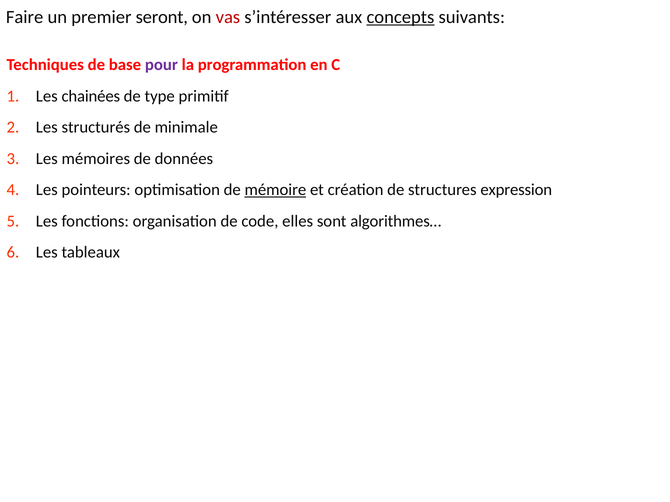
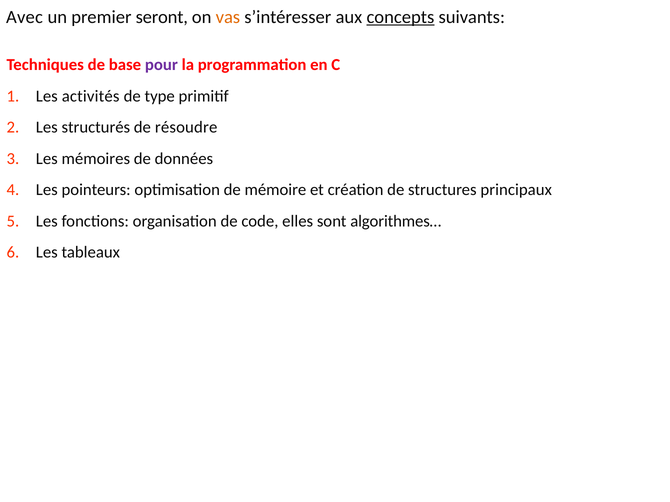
Faire: Faire -> Avec (25, 17)
vas colour: red -> orange (228, 17)
chainées: chainées -> activités (91, 96)
minimale: minimale -> résoudre (186, 127)
mémoire underline: present -> none (275, 190)
expression: expression -> principaux (516, 190)
